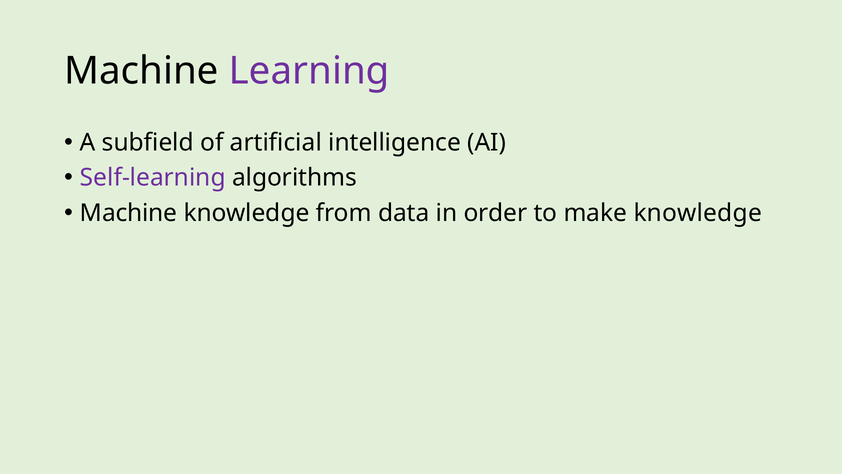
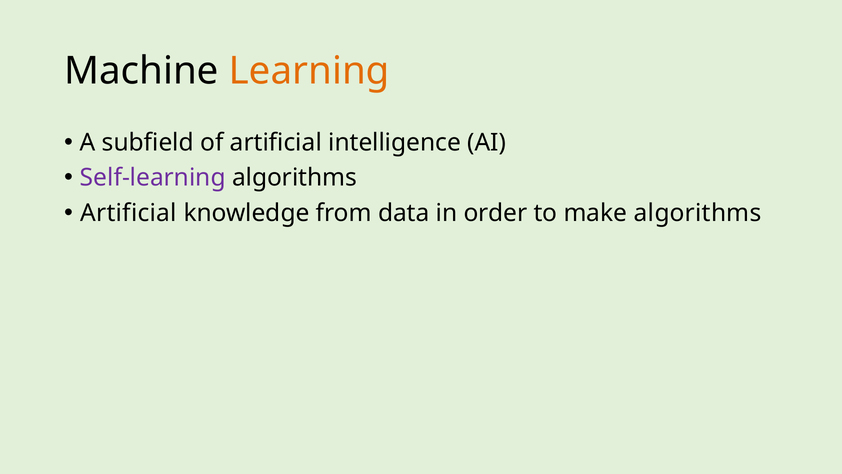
Learning colour: purple -> orange (309, 71)
Machine: Machine -> Artificial (128, 213)
make knowledge: knowledge -> algorithms (698, 213)
